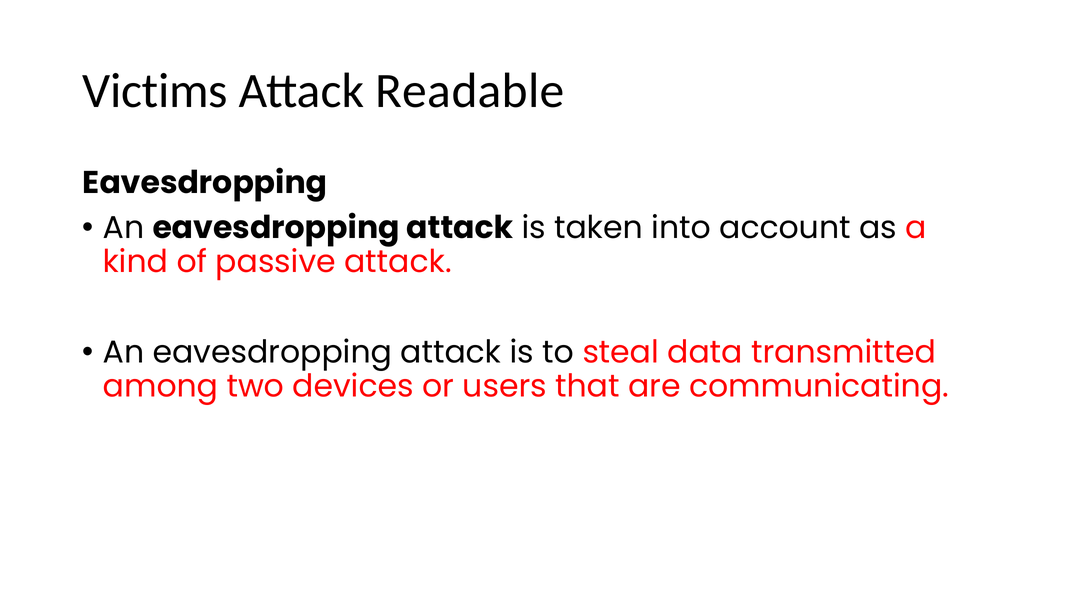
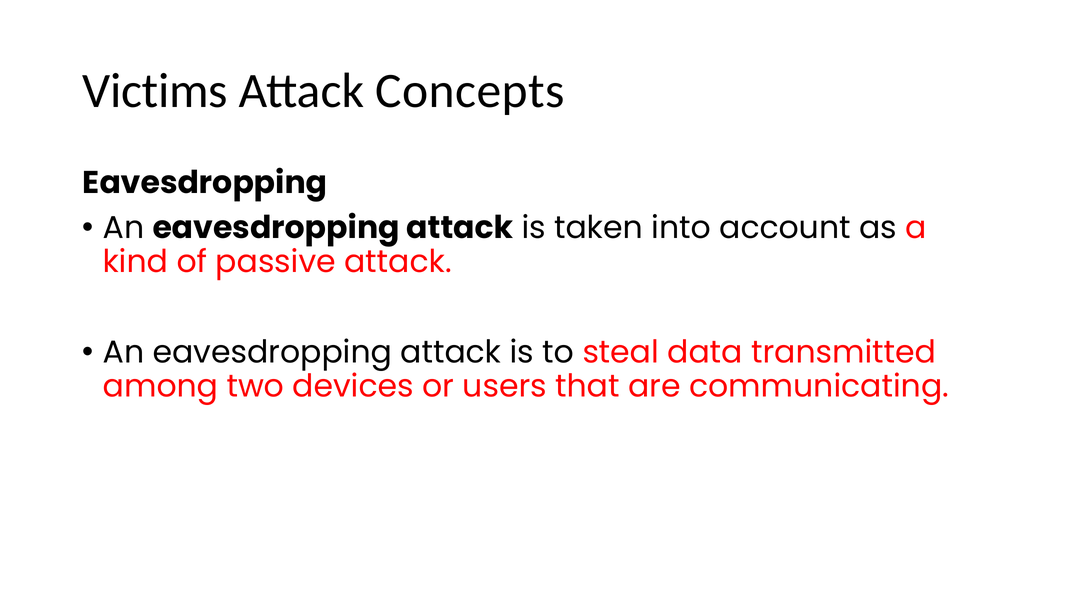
Readable: Readable -> Concepts (470, 91)
